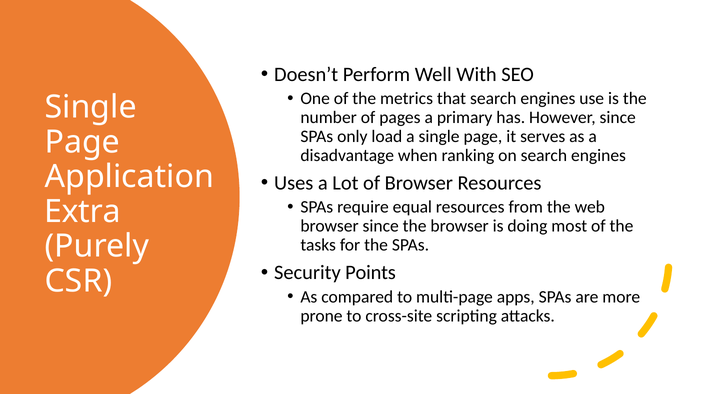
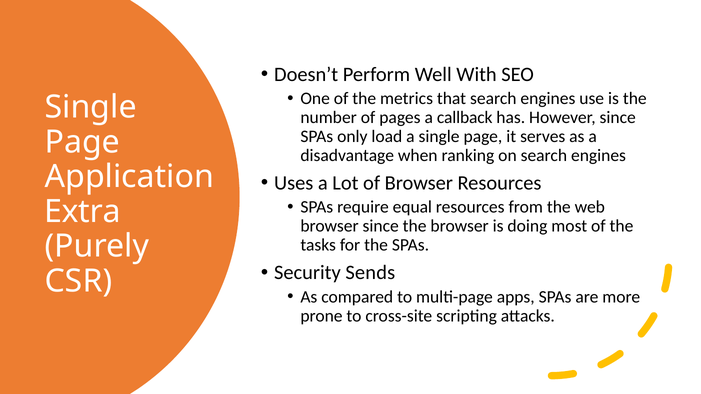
primary: primary -> callback (465, 118)
Points: Points -> Sends (370, 273)
